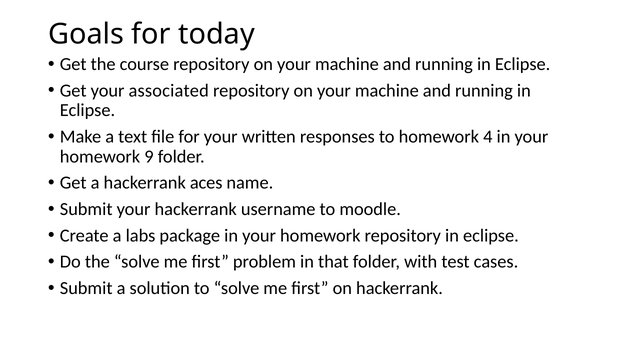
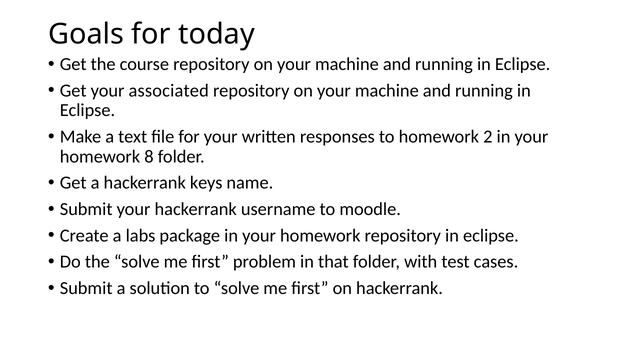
4: 4 -> 2 (488, 137)
9: 9 -> 8 (149, 157)
aces: aces -> keys (206, 183)
